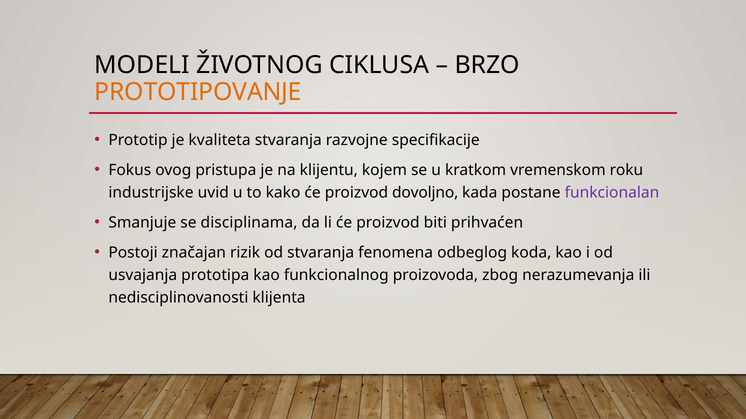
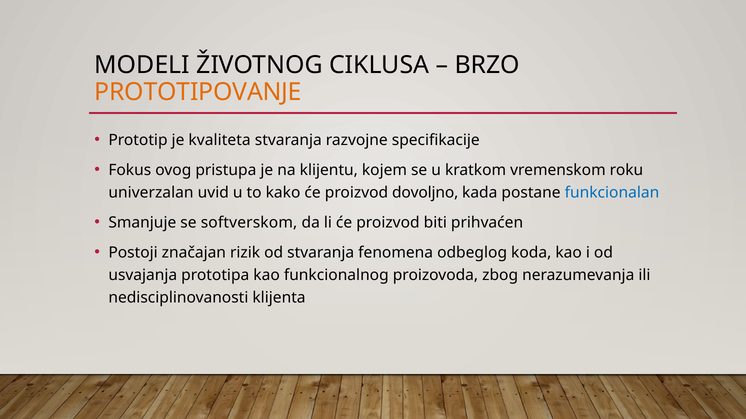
industrijske: industrijske -> univerzalan (151, 193)
funkcionalan colour: purple -> blue (612, 193)
disciplinama: disciplinama -> softverskom (249, 223)
